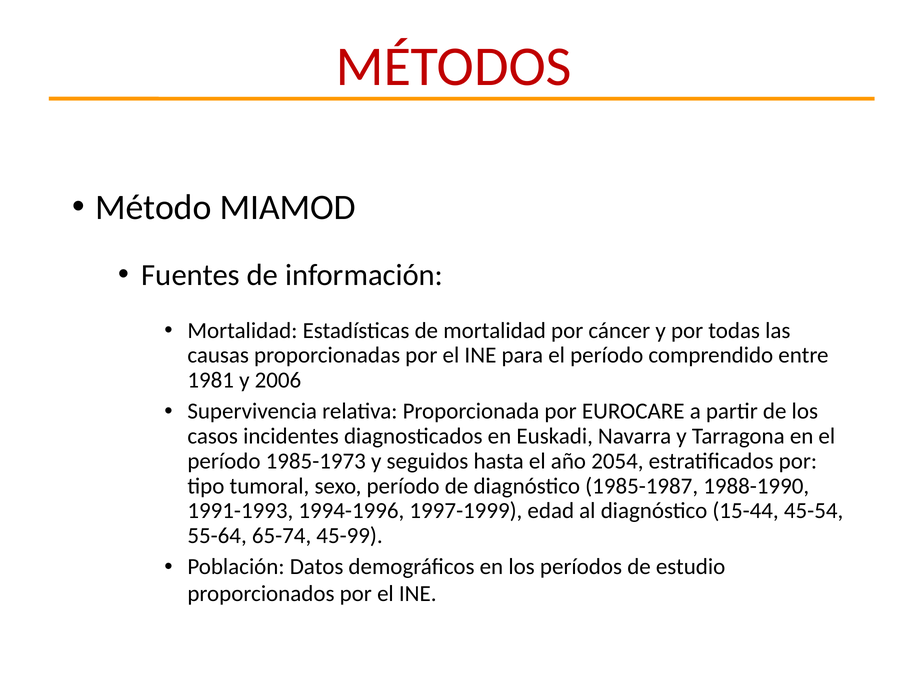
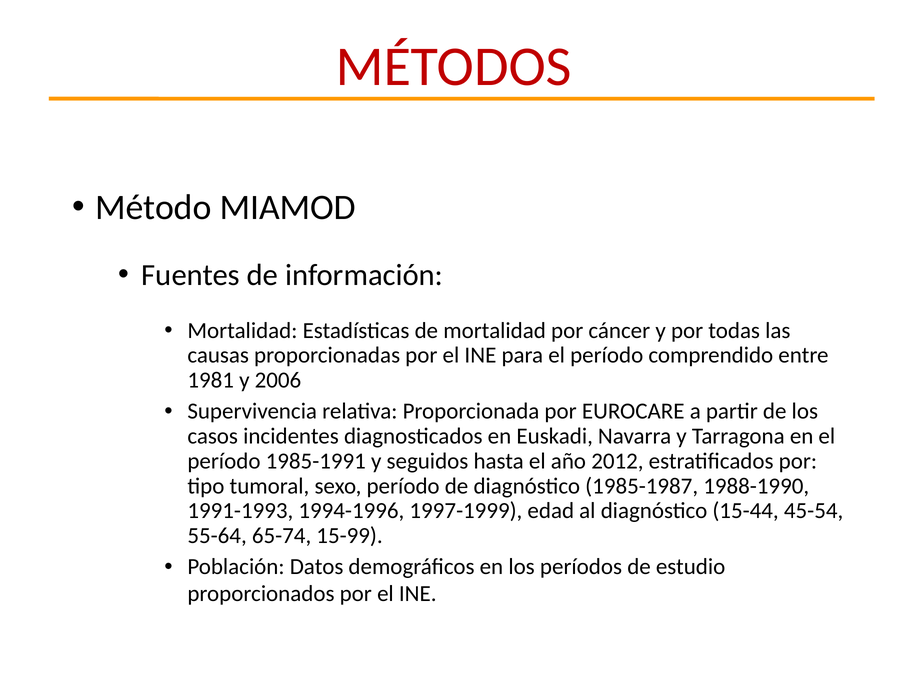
1985-1973: 1985-1973 -> 1985-1991 (316, 461)
2054: 2054 -> 2012 (617, 461)
45-99: 45-99 -> 15-99 (350, 536)
